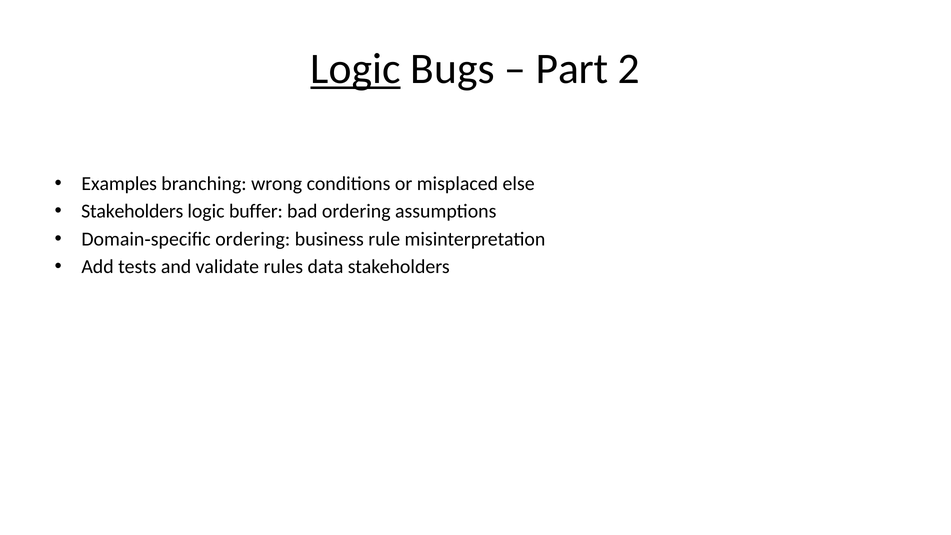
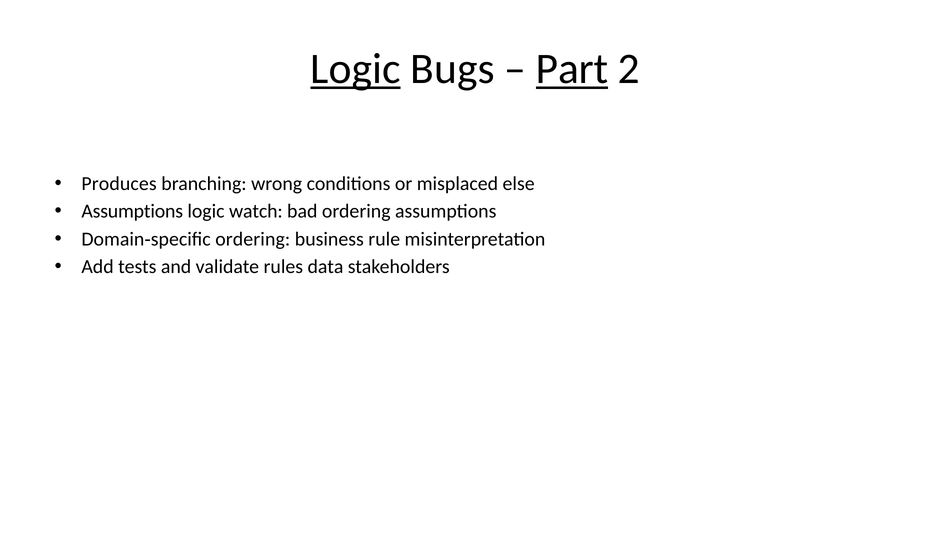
Part underline: none -> present (572, 69)
Examples: Examples -> Produces (119, 184)
Stakeholders: Stakeholders -> Assumptions (132, 211)
buffer: buffer -> watch (256, 211)
